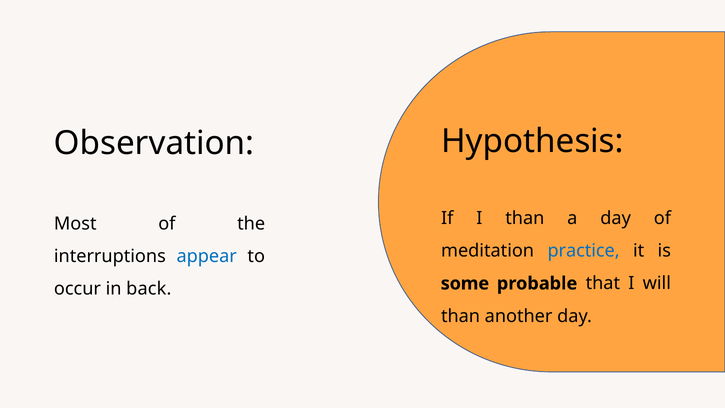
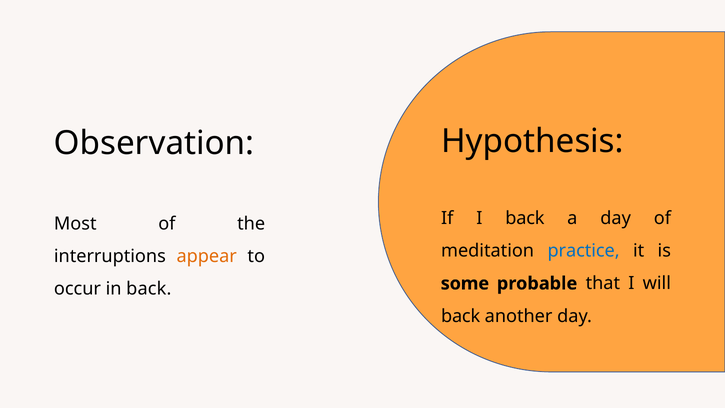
I than: than -> back (525, 218)
appear colour: blue -> orange (207, 256)
than: than -> back (461, 316)
